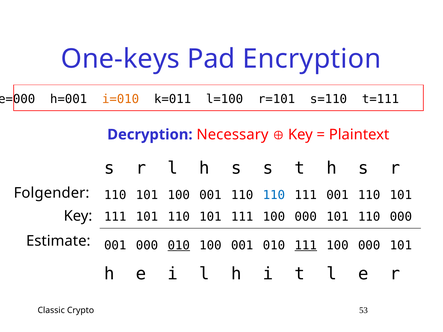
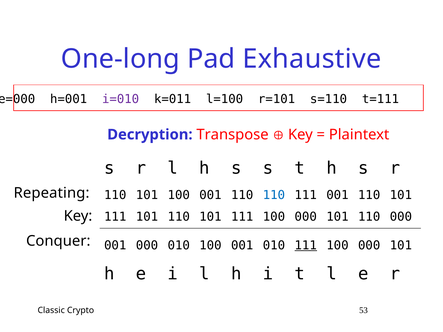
One-keys: One-keys -> One-long (120, 59)
Encryption: Encryption -> Exhaustive (312, 59)
i=010 colour: orange -> purple (121, 99)
Necessary: Necessary -> Transpose (233, 135)
Folgender: Folgender -> Repeating (52, 193)
Estimate: Estimate -> Conquer (58, 241)
010 underline: present -> none (179, 245)
